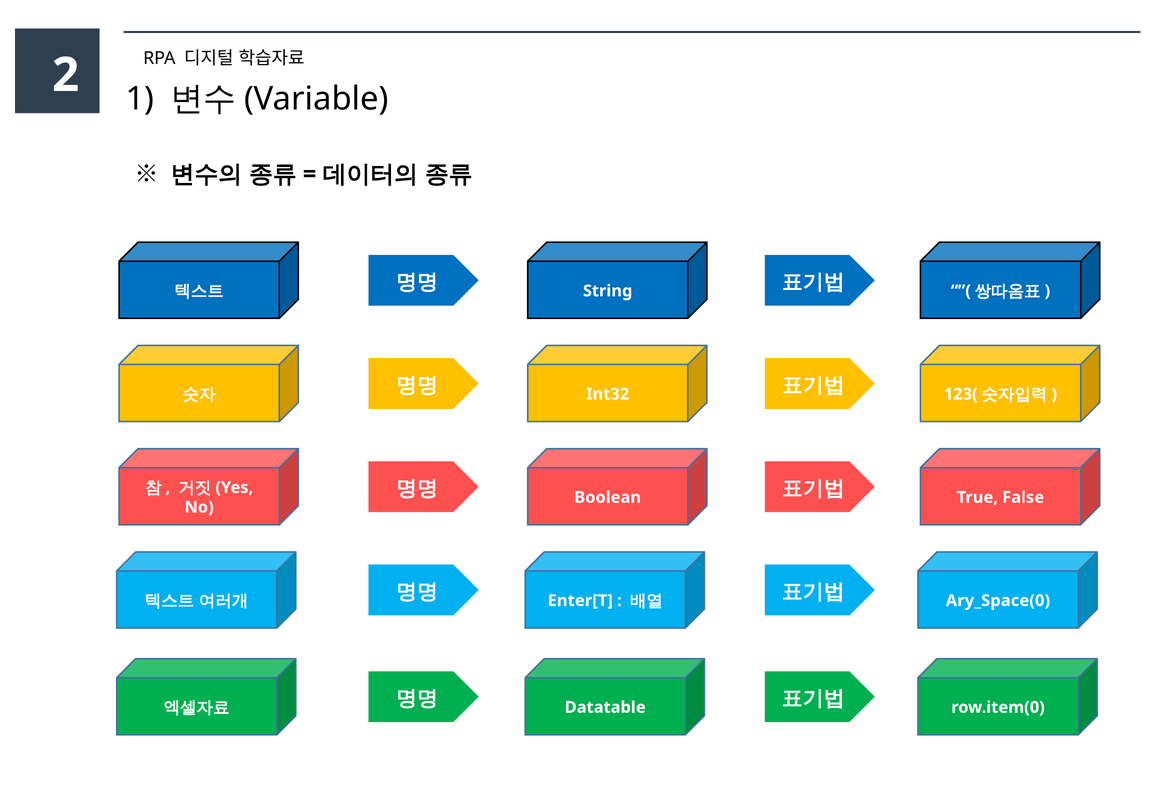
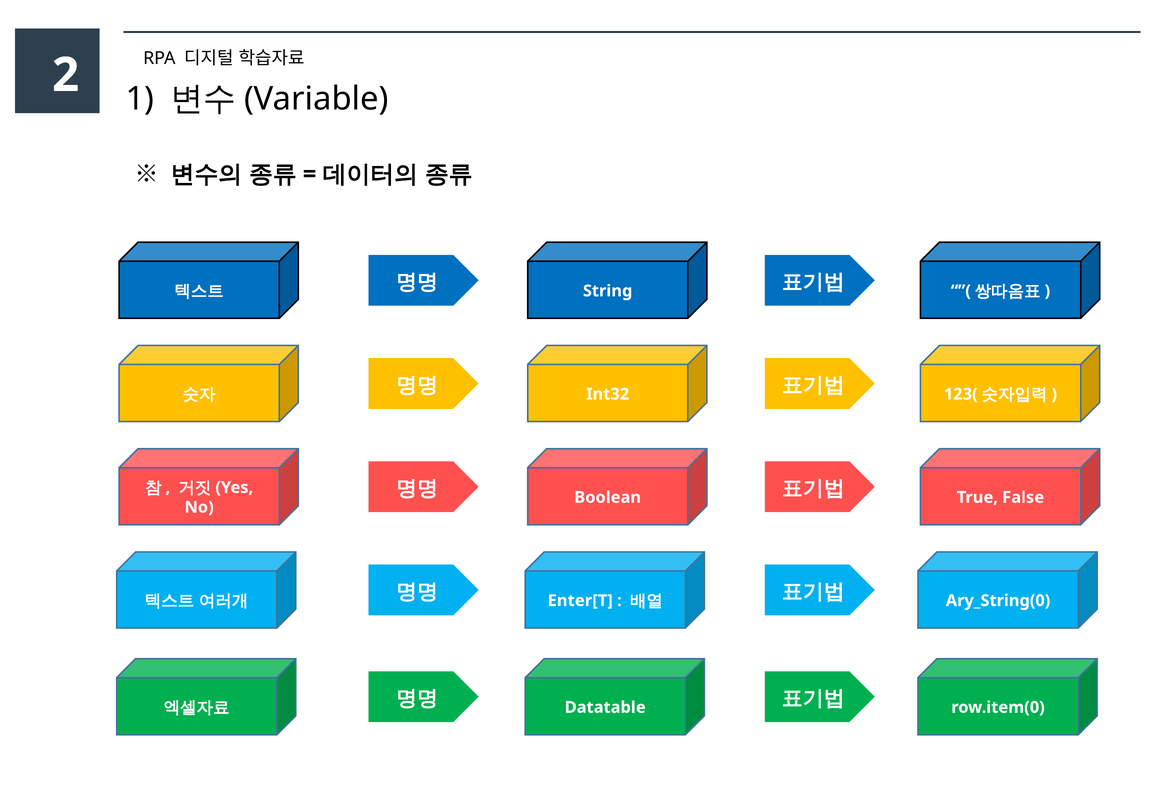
Ary_Space(0: Ary_Space(0 -> Ary_String(0 (998, 601)
